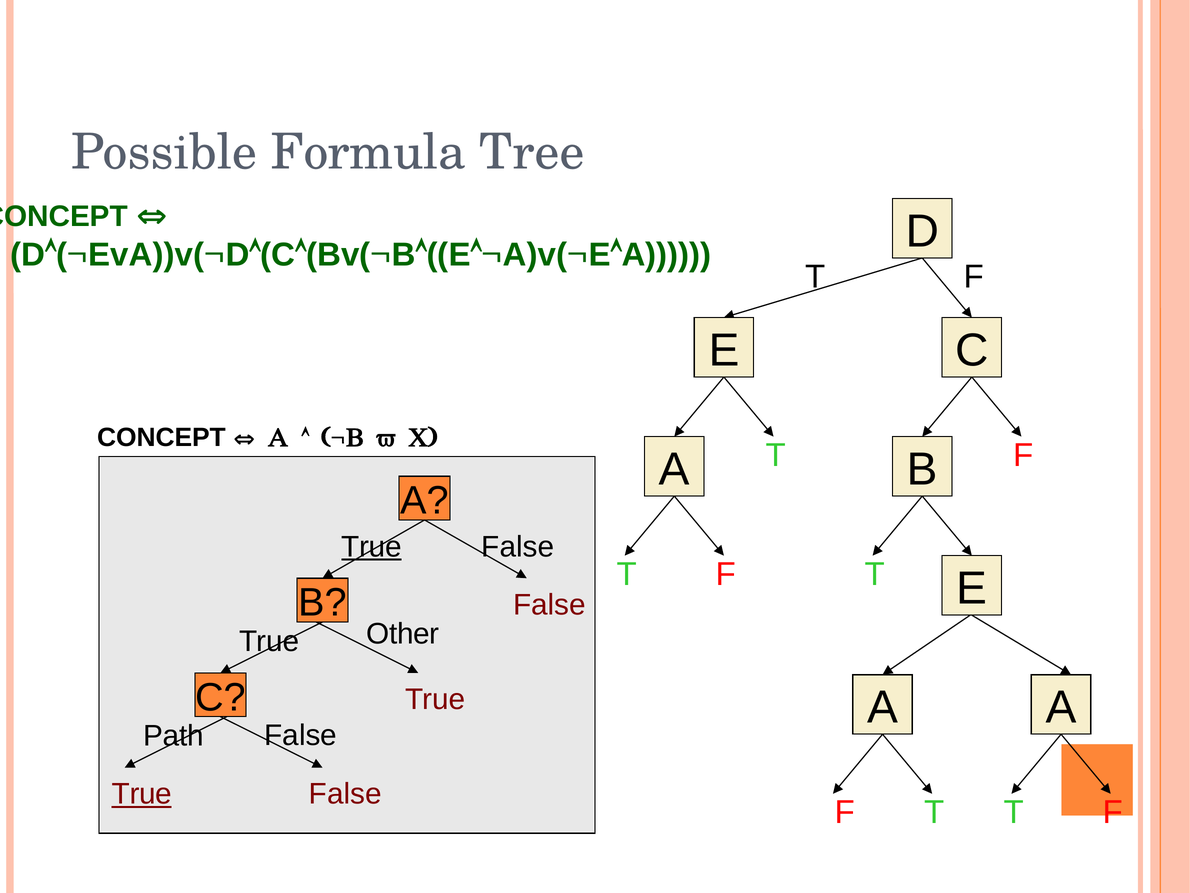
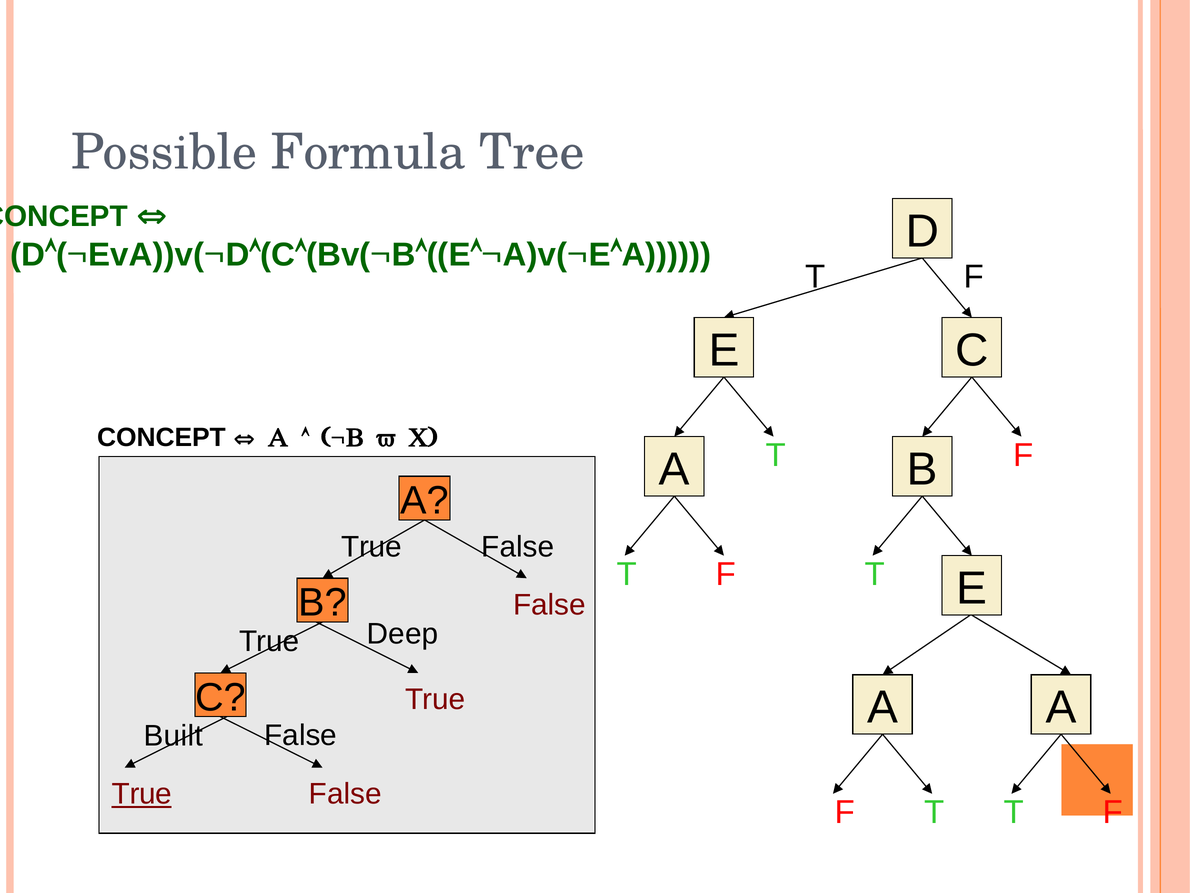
True underline: present -> none (372, 546)
Other: Other -> Deep (403, 633)
Path: Path -> Built (173, 736)
